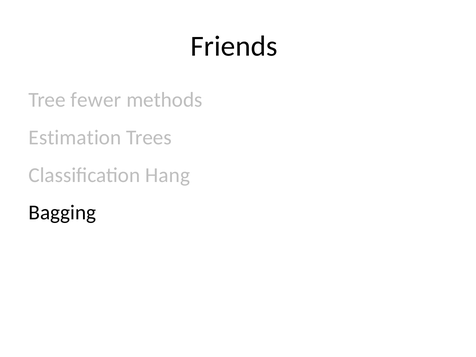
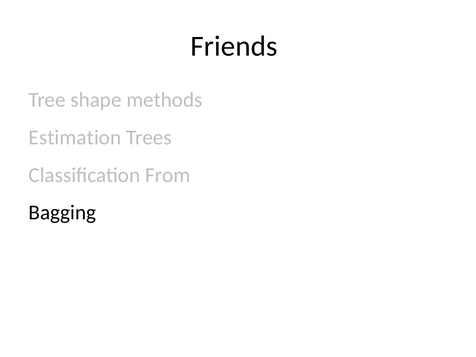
fewer: fewer -> shape (96, 100)
Hang: Hang -> From (168, 175)
